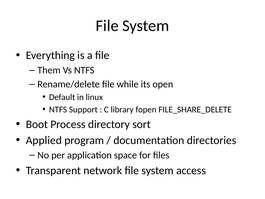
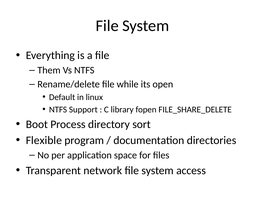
Applied: Applied -> Flexible (44, 140)
